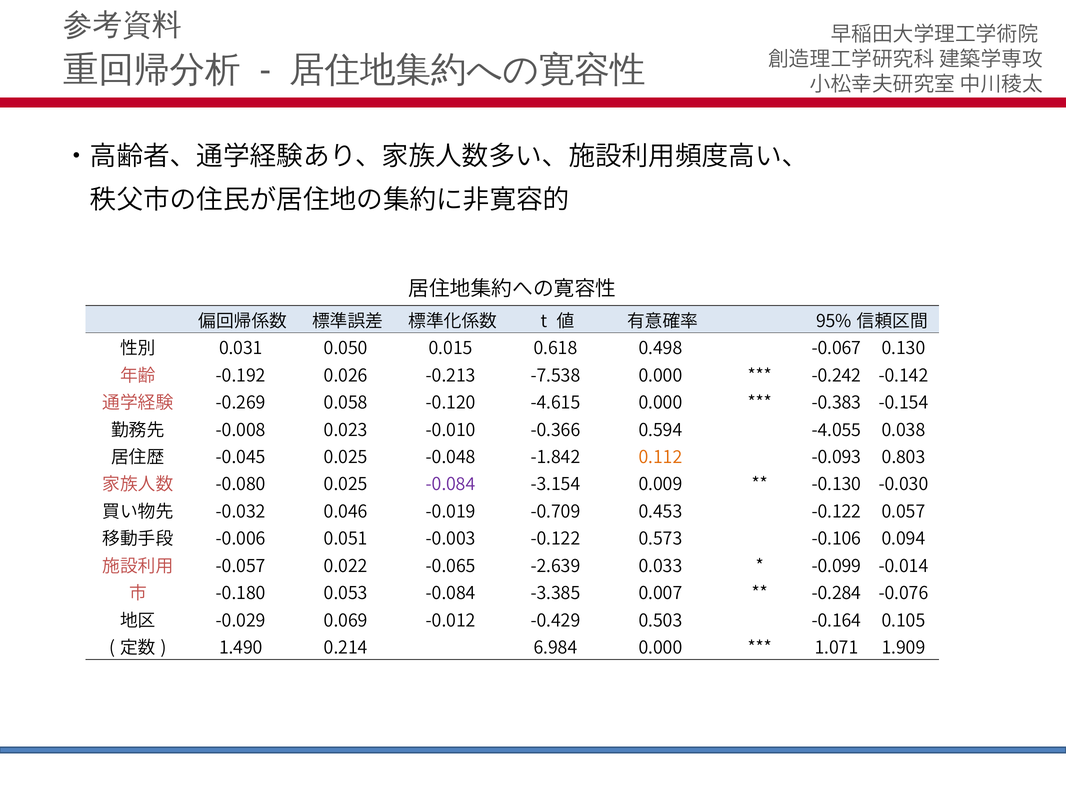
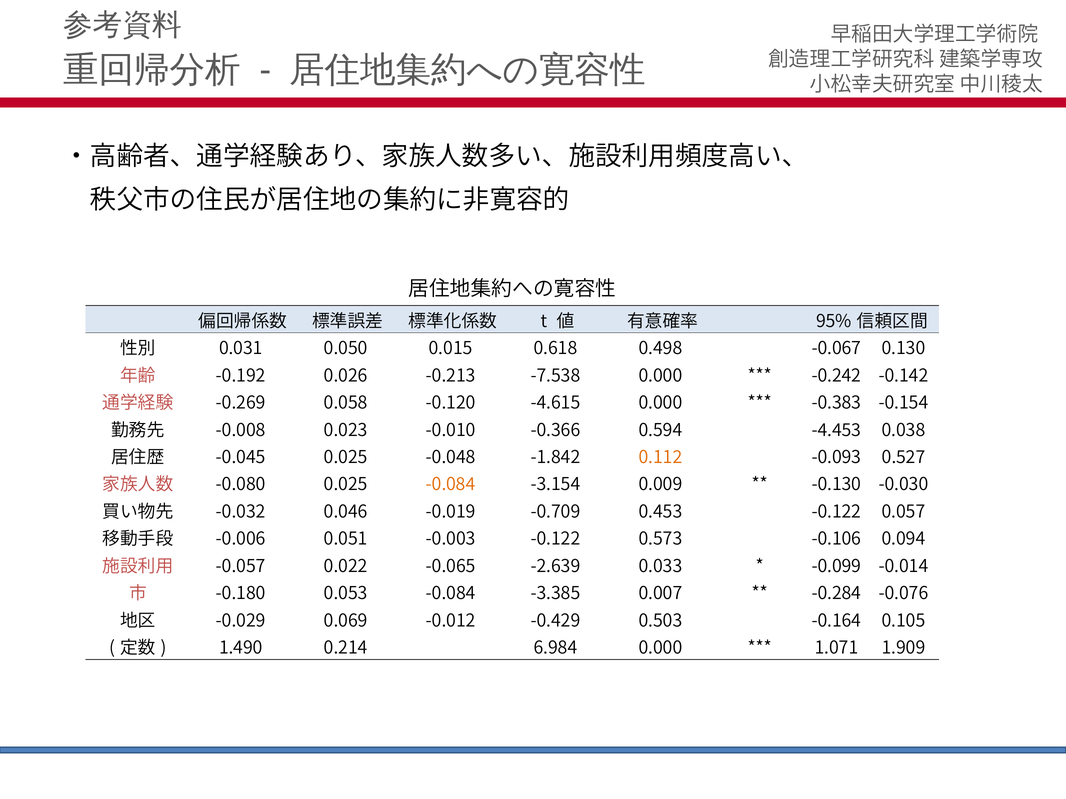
-4.055: -4.055 -> -4.453 (836, 430)
0.803: 0.803 -> 0.527 (904, 458)
-0.084 colour: purple -> orange (451, 485)
